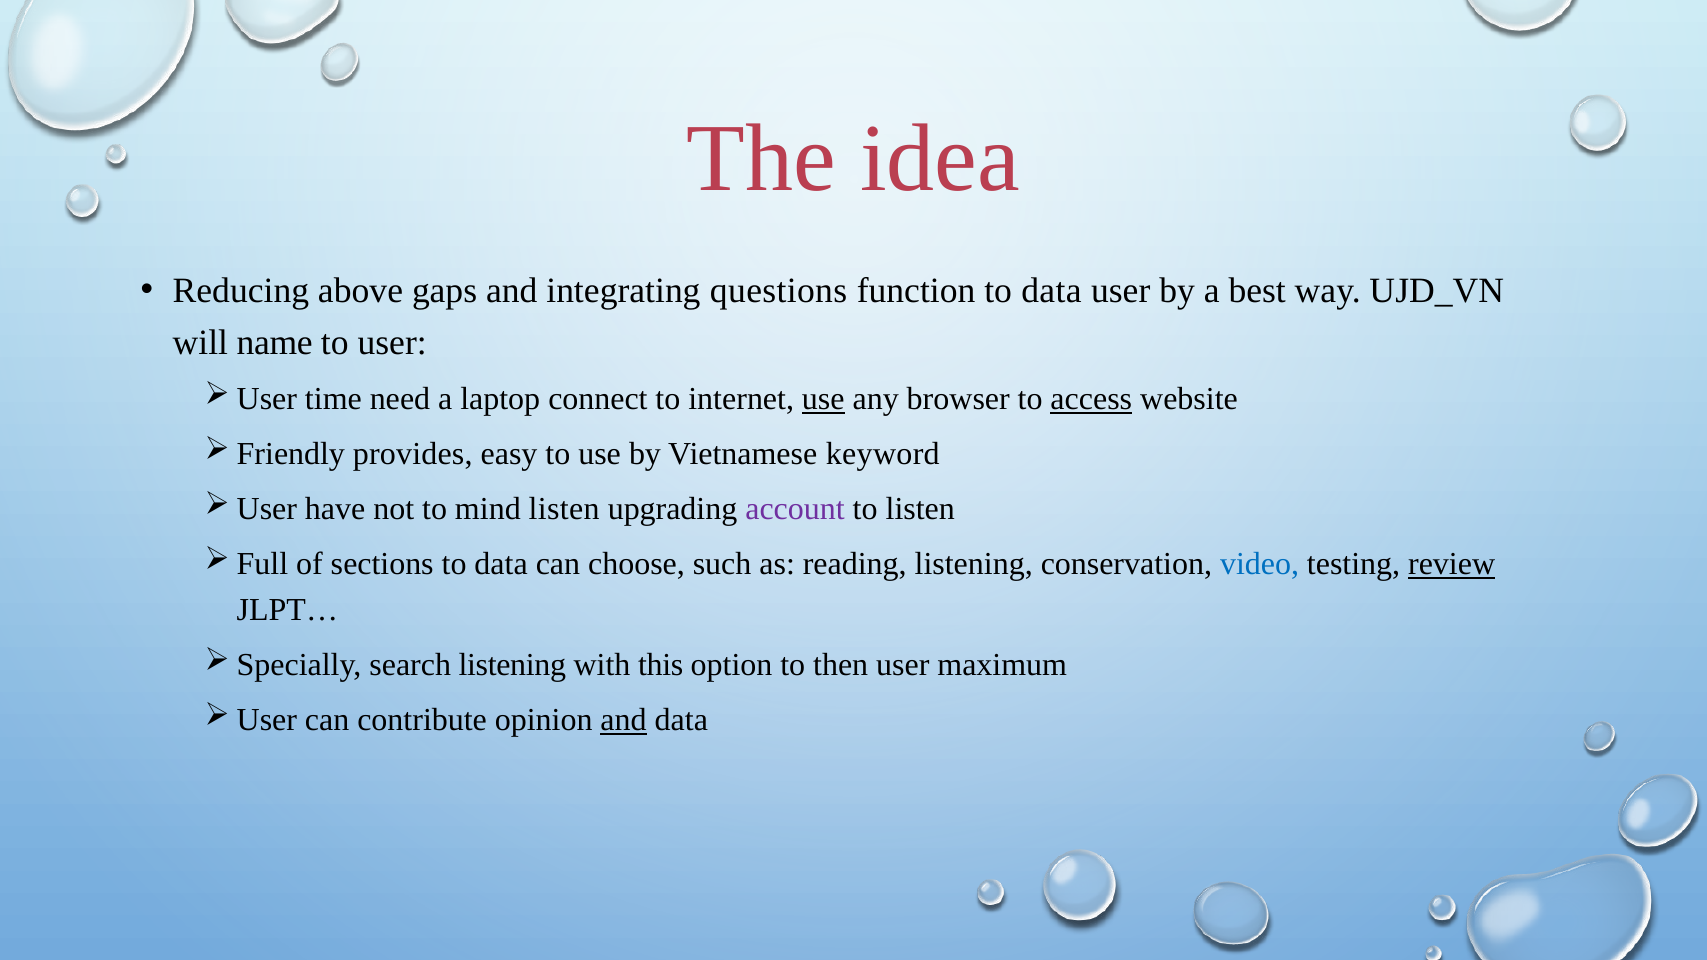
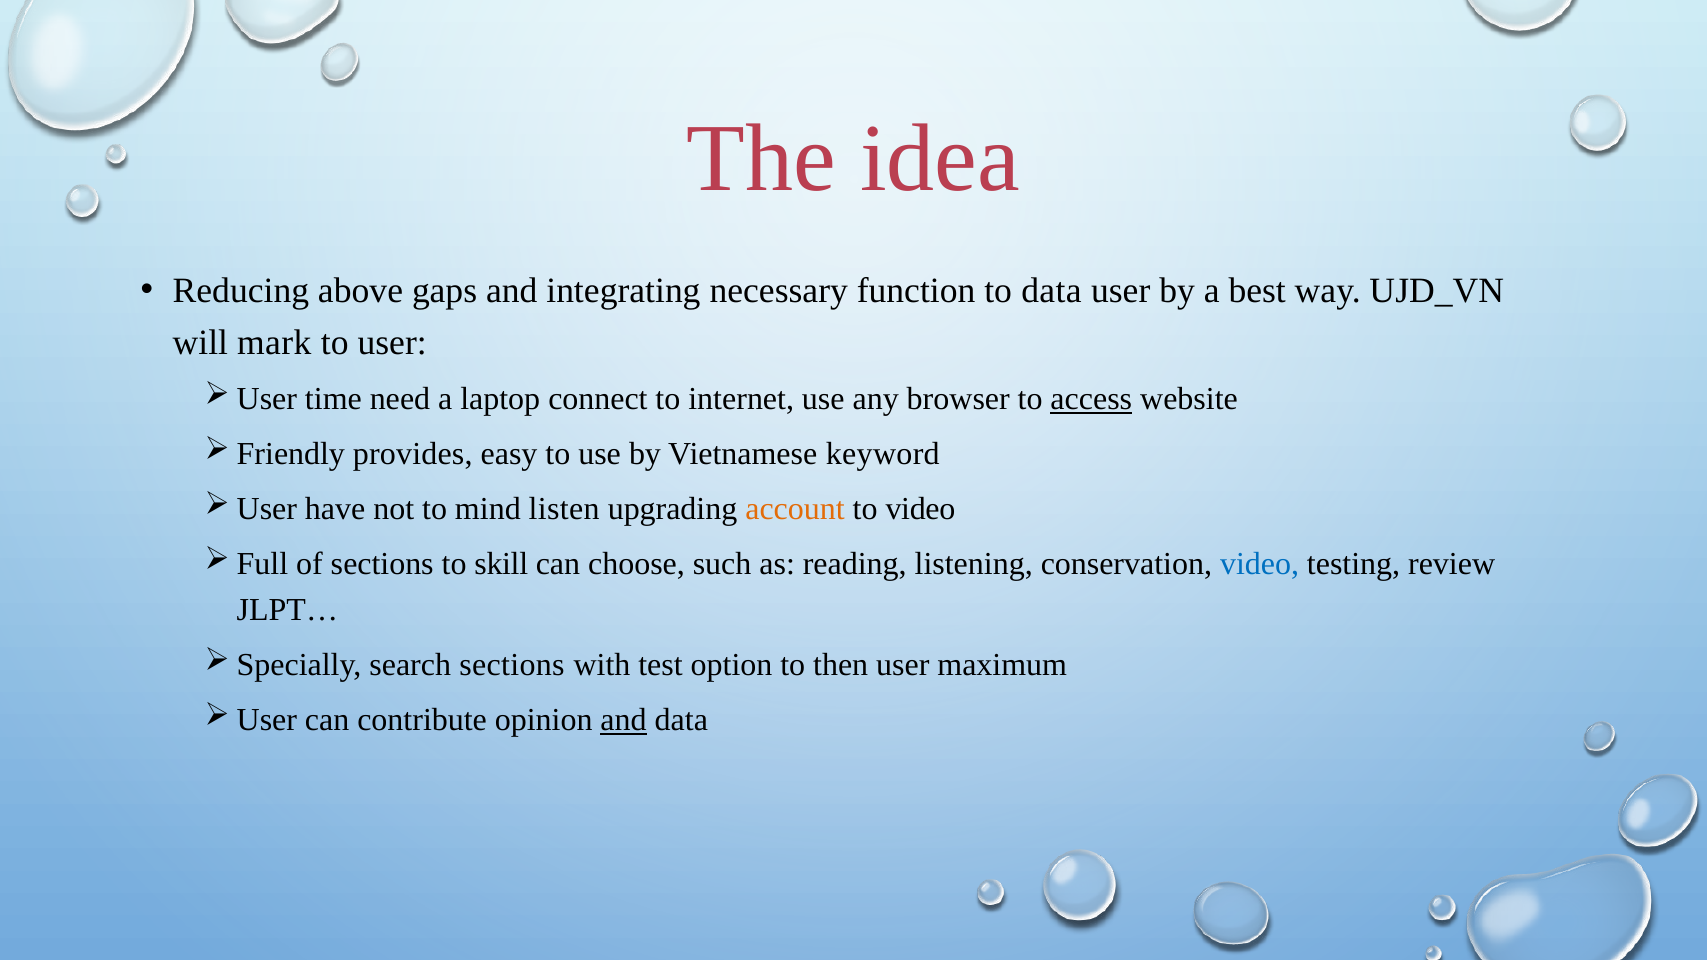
questions: questions -> necessary (779, 291)
name: name -> mark (274, 342)
use underline: present -> none (823, 399)
account colour: purple -> orange (795, 509)
to listen: listen -> video (920, 509)
sections to data: data -> skill (501, 564)
review underline: present -> none (1452, 564)
search listening: listening -> sections (512, 665)
this: this -> test (661, 665)
